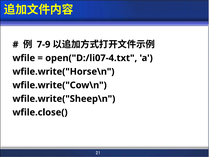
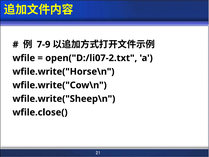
open("D:/li07-4.txt: open("D:/li07-4.txt -> open("D:/li07-2.txt (91, 58)
